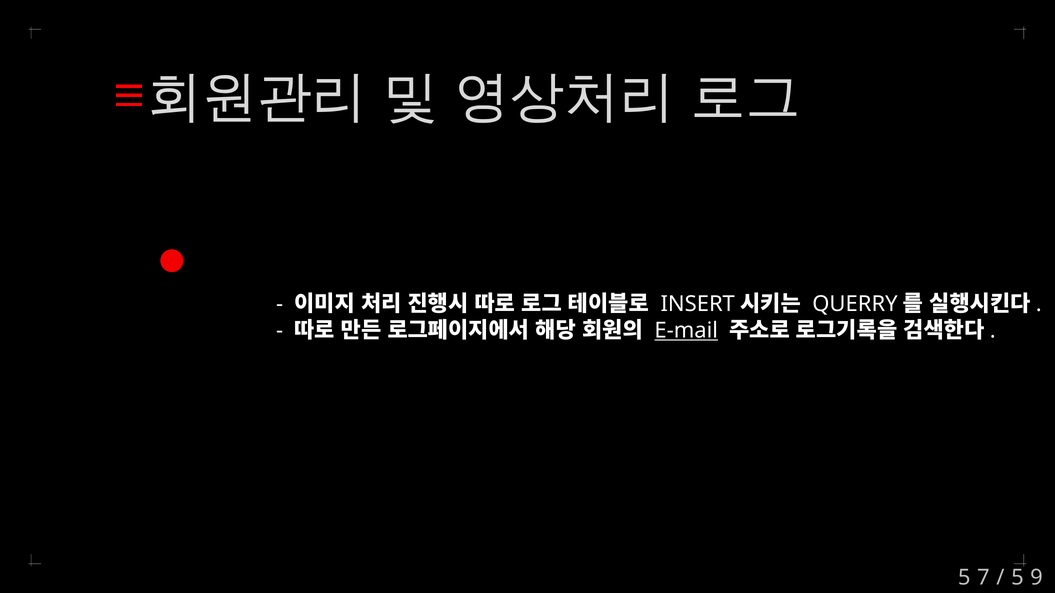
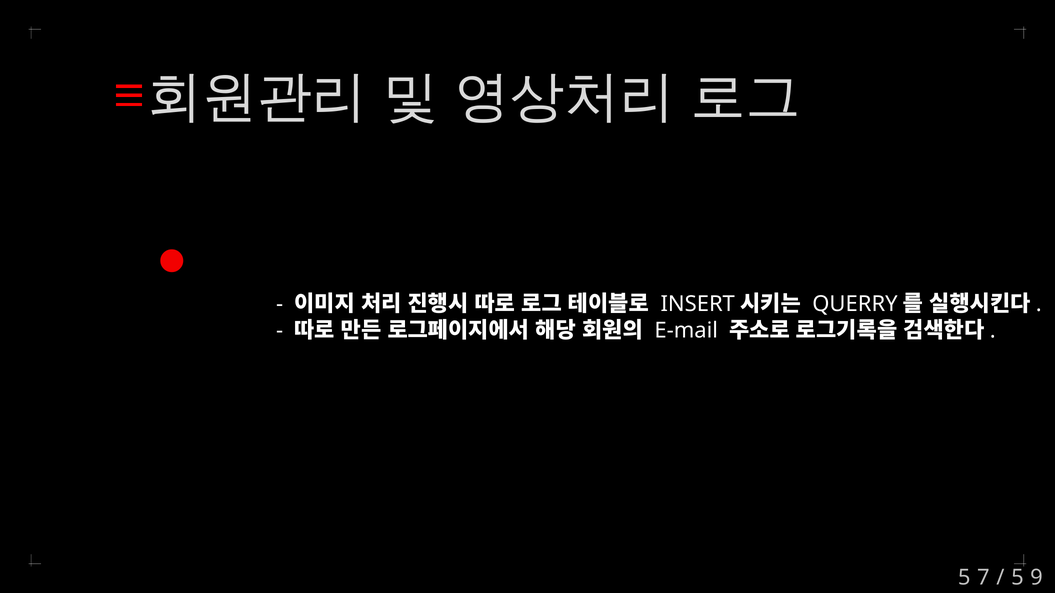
E-mail underline: present -> none (686, 331)
